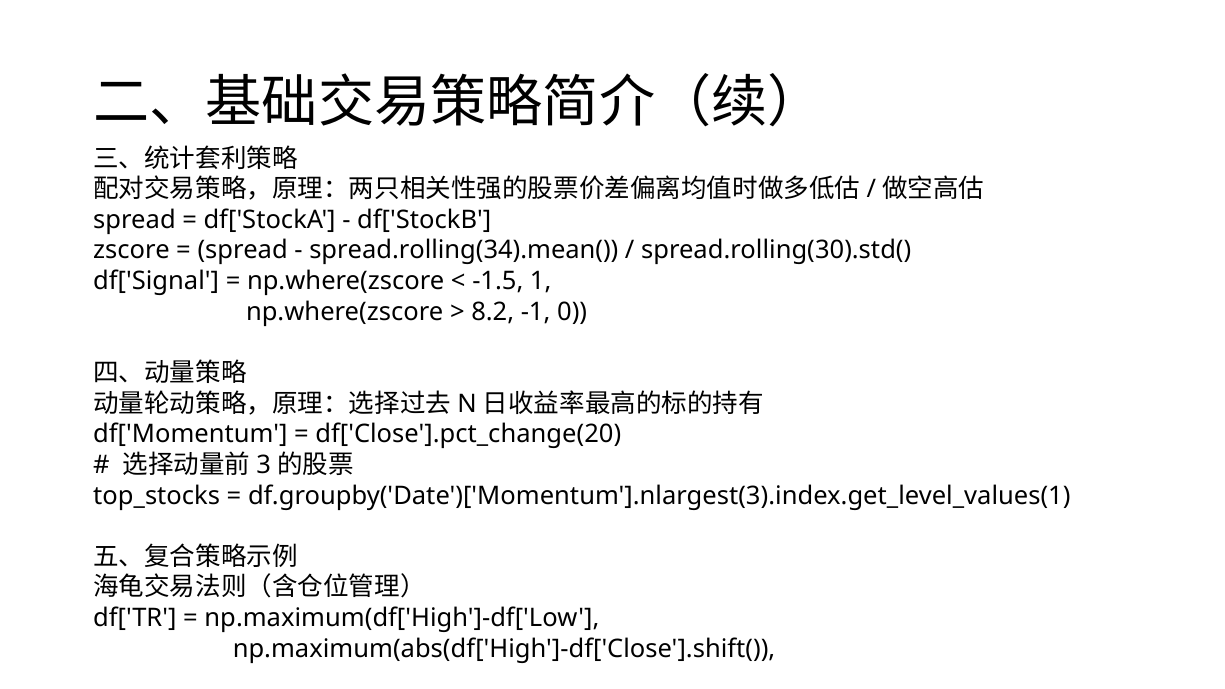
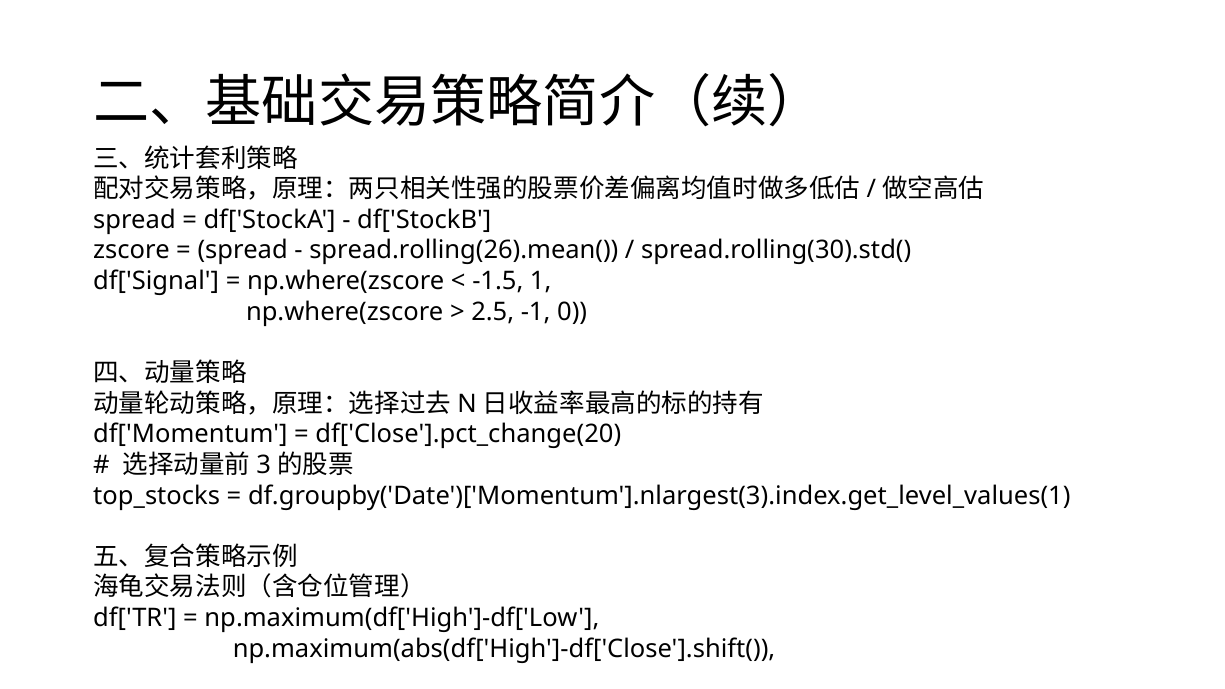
spread.rolling(34).mean(: spread.rolling(34).mean( -> spread.rolling(26).mean( (464, 251)
8.2: 8.2 -> 2.5 (493, 312)
